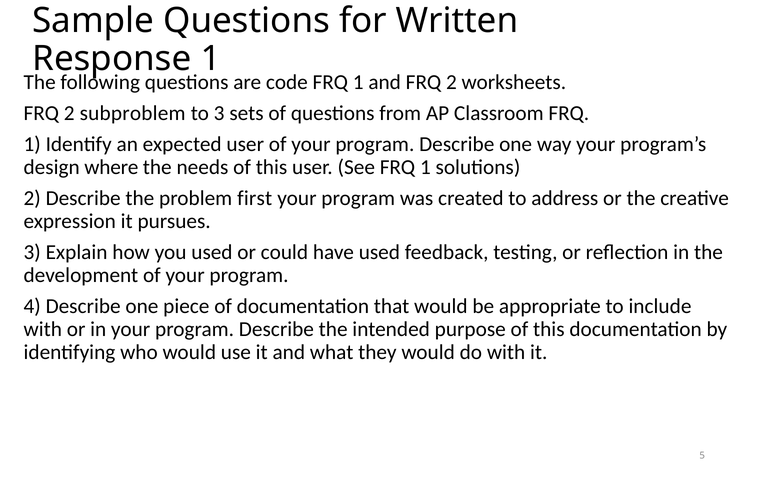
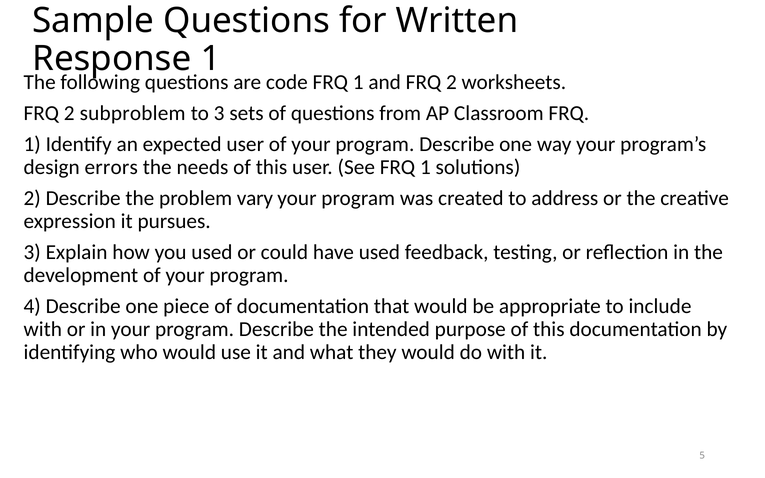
where: where -> errors (111, 167)
first: first -> vary (255, 198)
